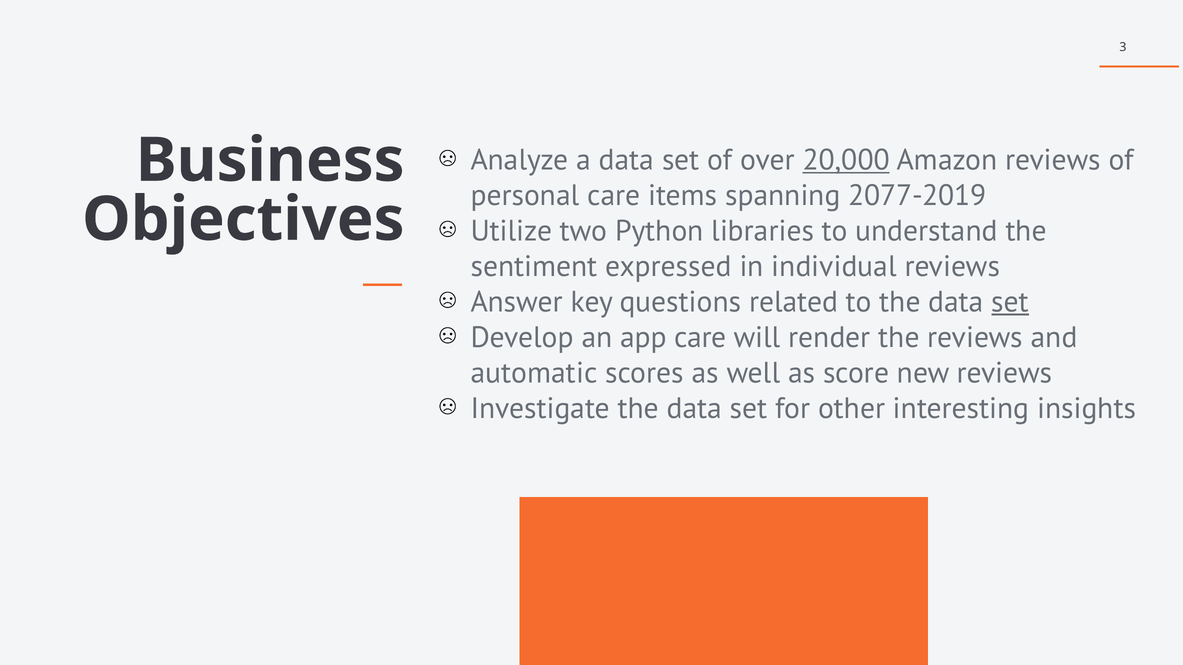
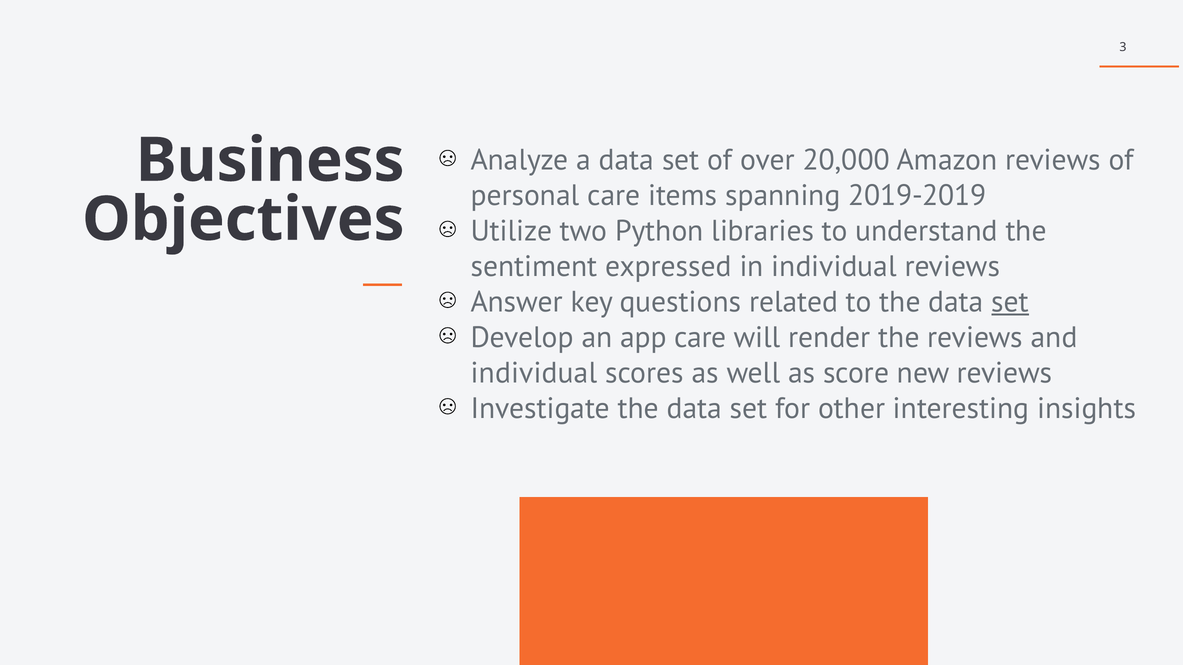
20,000 underline: present -> none (846, 160)
2077-2019: 2077-2019 -> 2019-2019 (917, 196)
automatic: automatic -> individual (534, 373)
